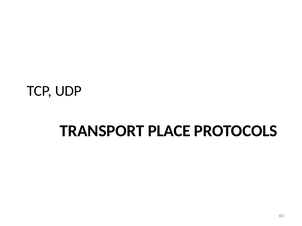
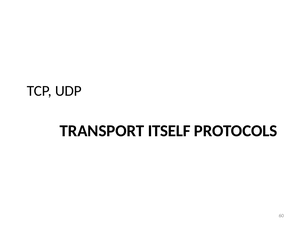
PLACE: PLACE -> ITSELF (169, 131)
